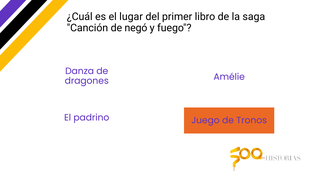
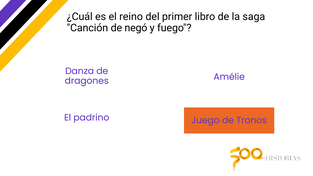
lugar: lugar -> reino (131, 17)
